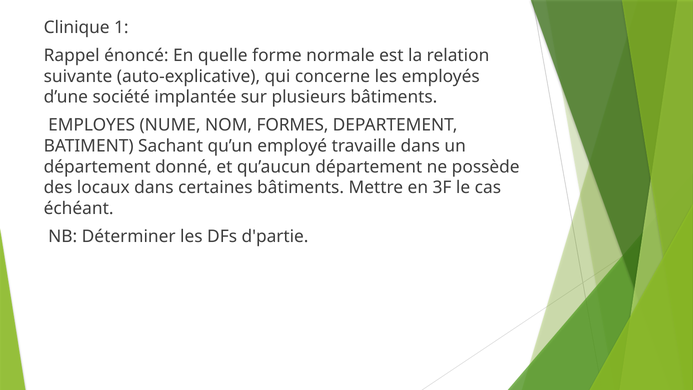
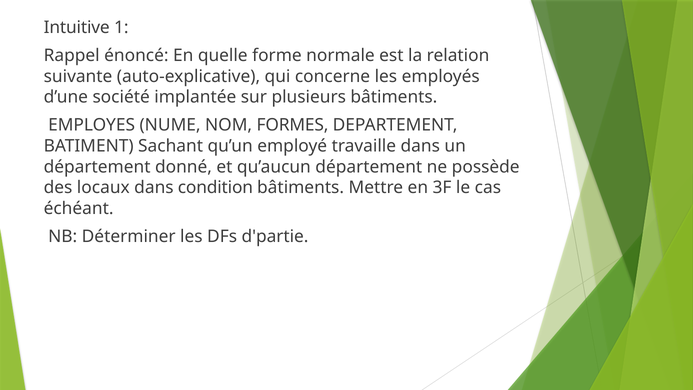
Clinique: Clinique -> Intuitive (77, 28)
certaines: certaines -> condition (215, 188)
